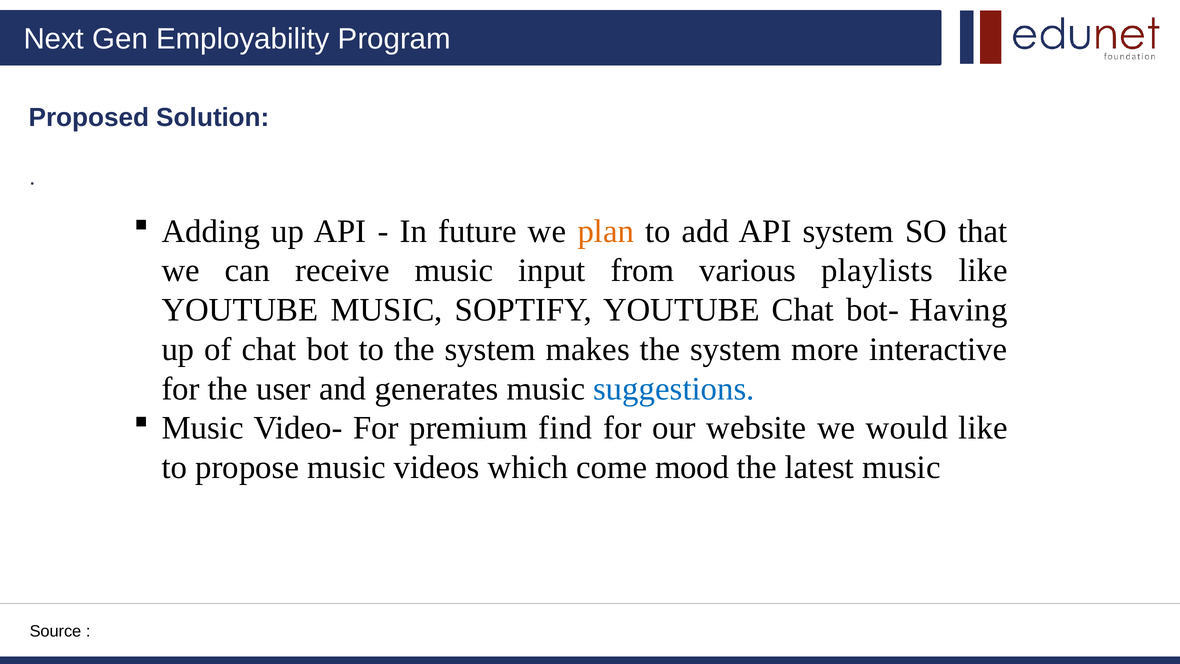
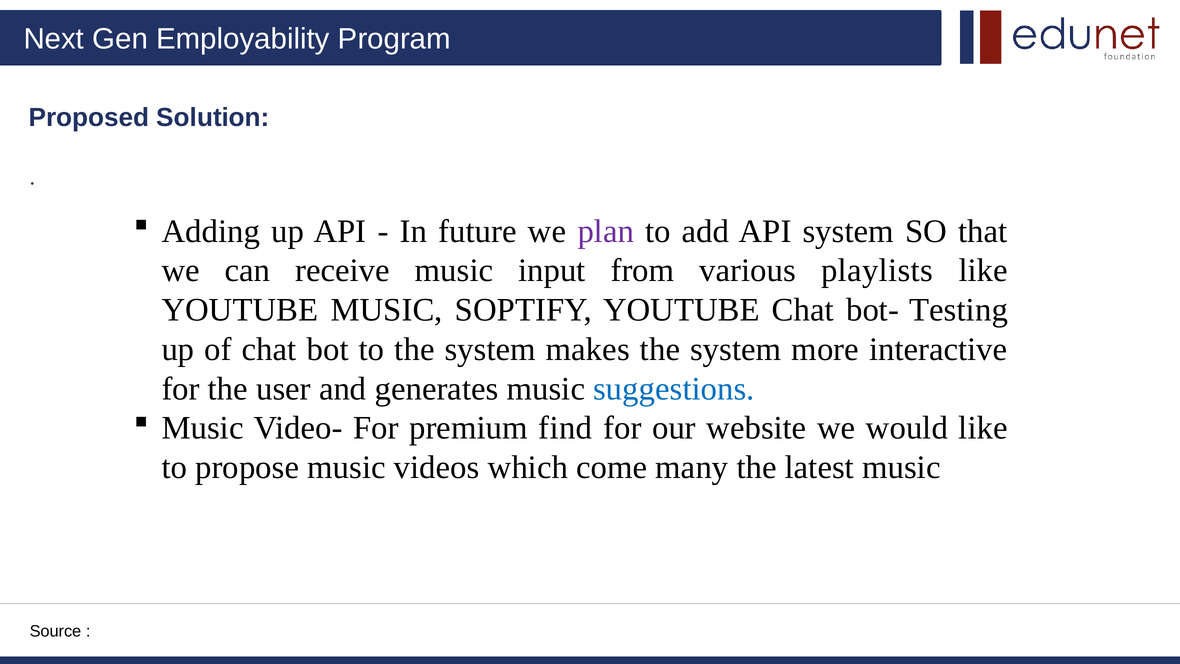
plan colour: orange -> purple (606, 231)
Having: Having -> Testing (959, 310)
mood: mood -> many (692, 467)
